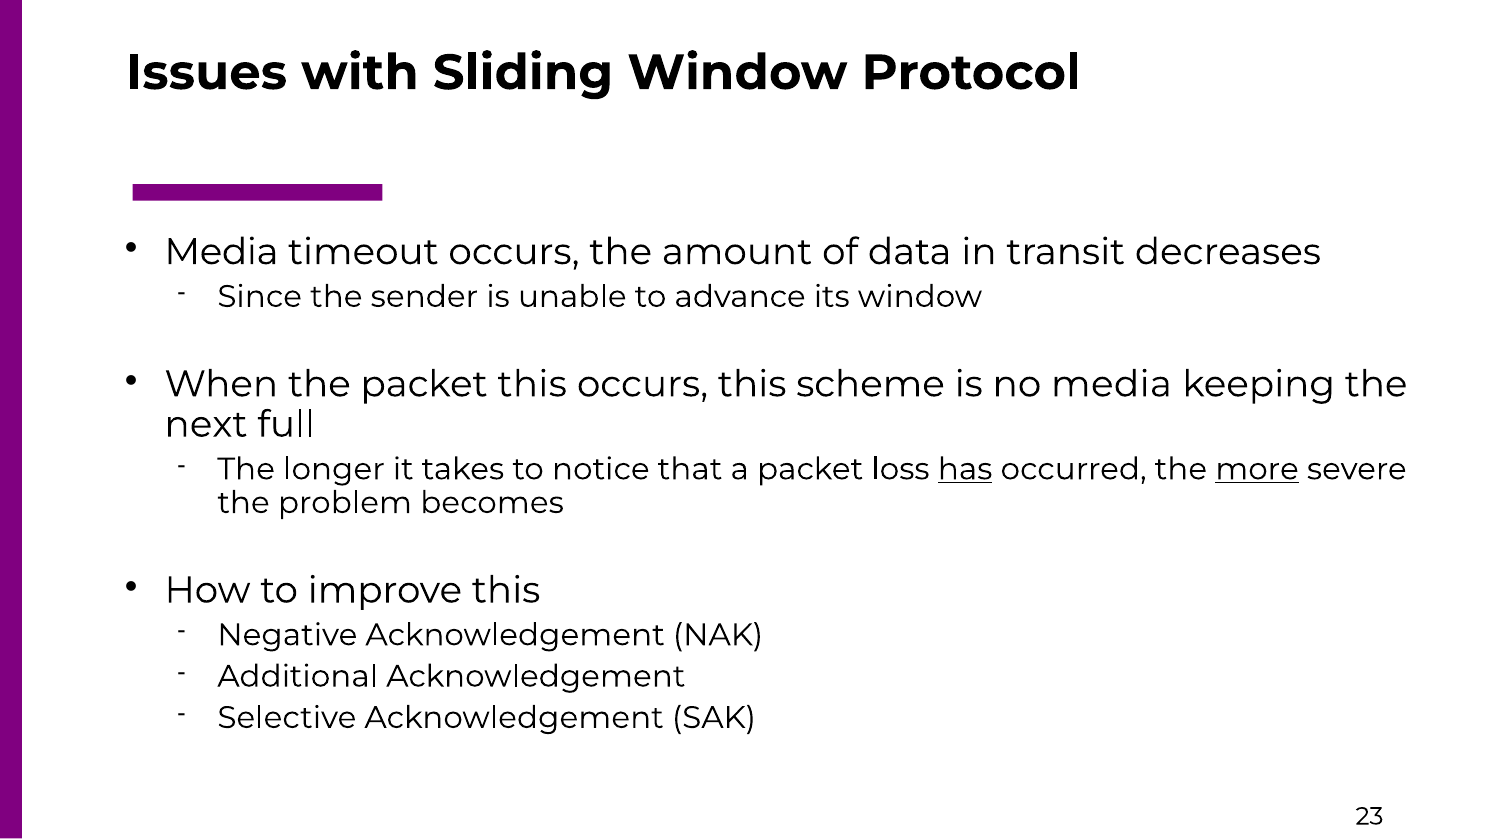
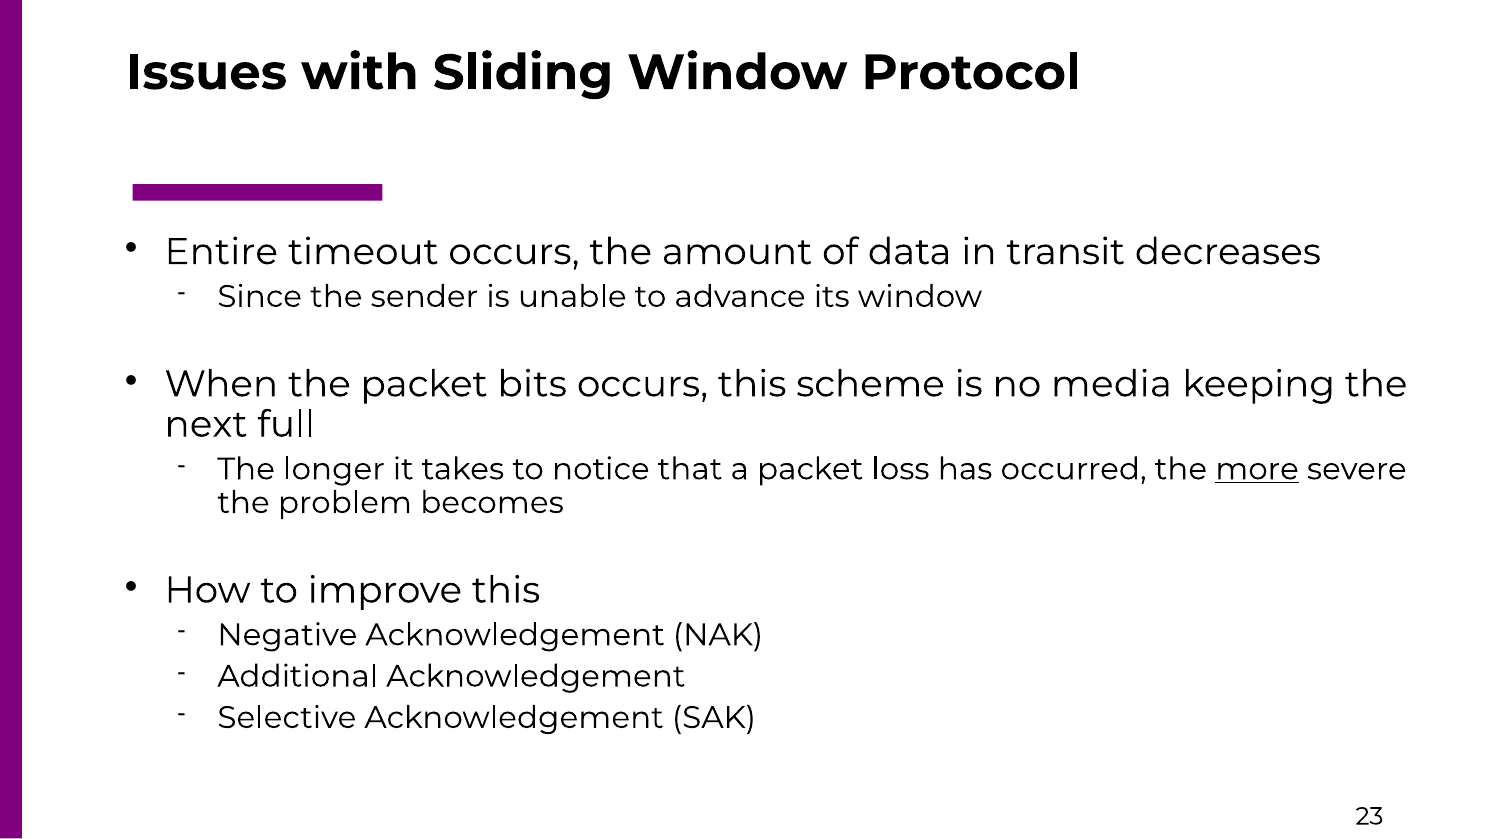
Media: Media -> Entire (221, 252)
packet this: this -> bits (532, 384)
has underline: present -> none (965, 469)
